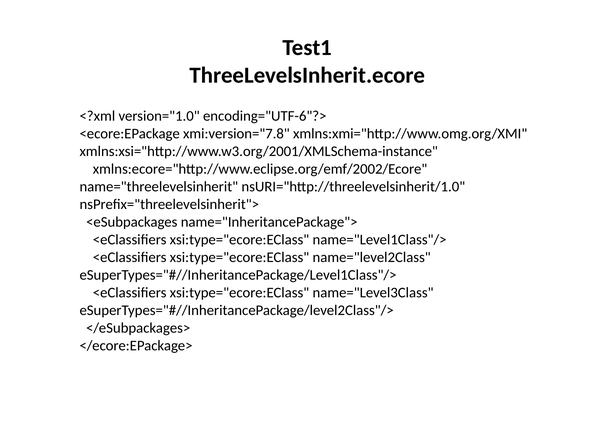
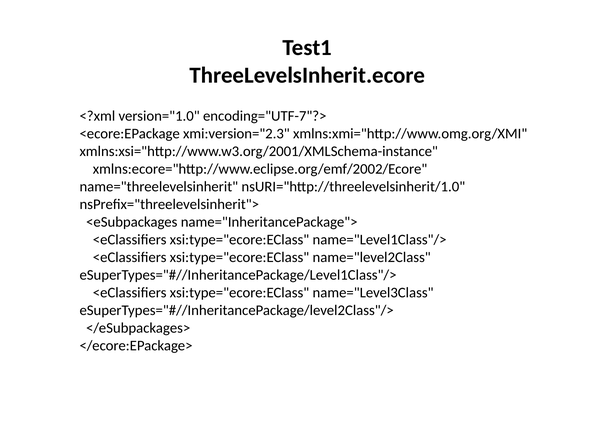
encoding="UTF-6"?>: encoding="UTF-6"?> -> encoding="UTF-7"?> (265, 116)
xmi:version="7.8: xmi:version="7.8 -> xmi:version="2.3 (236, 134)
